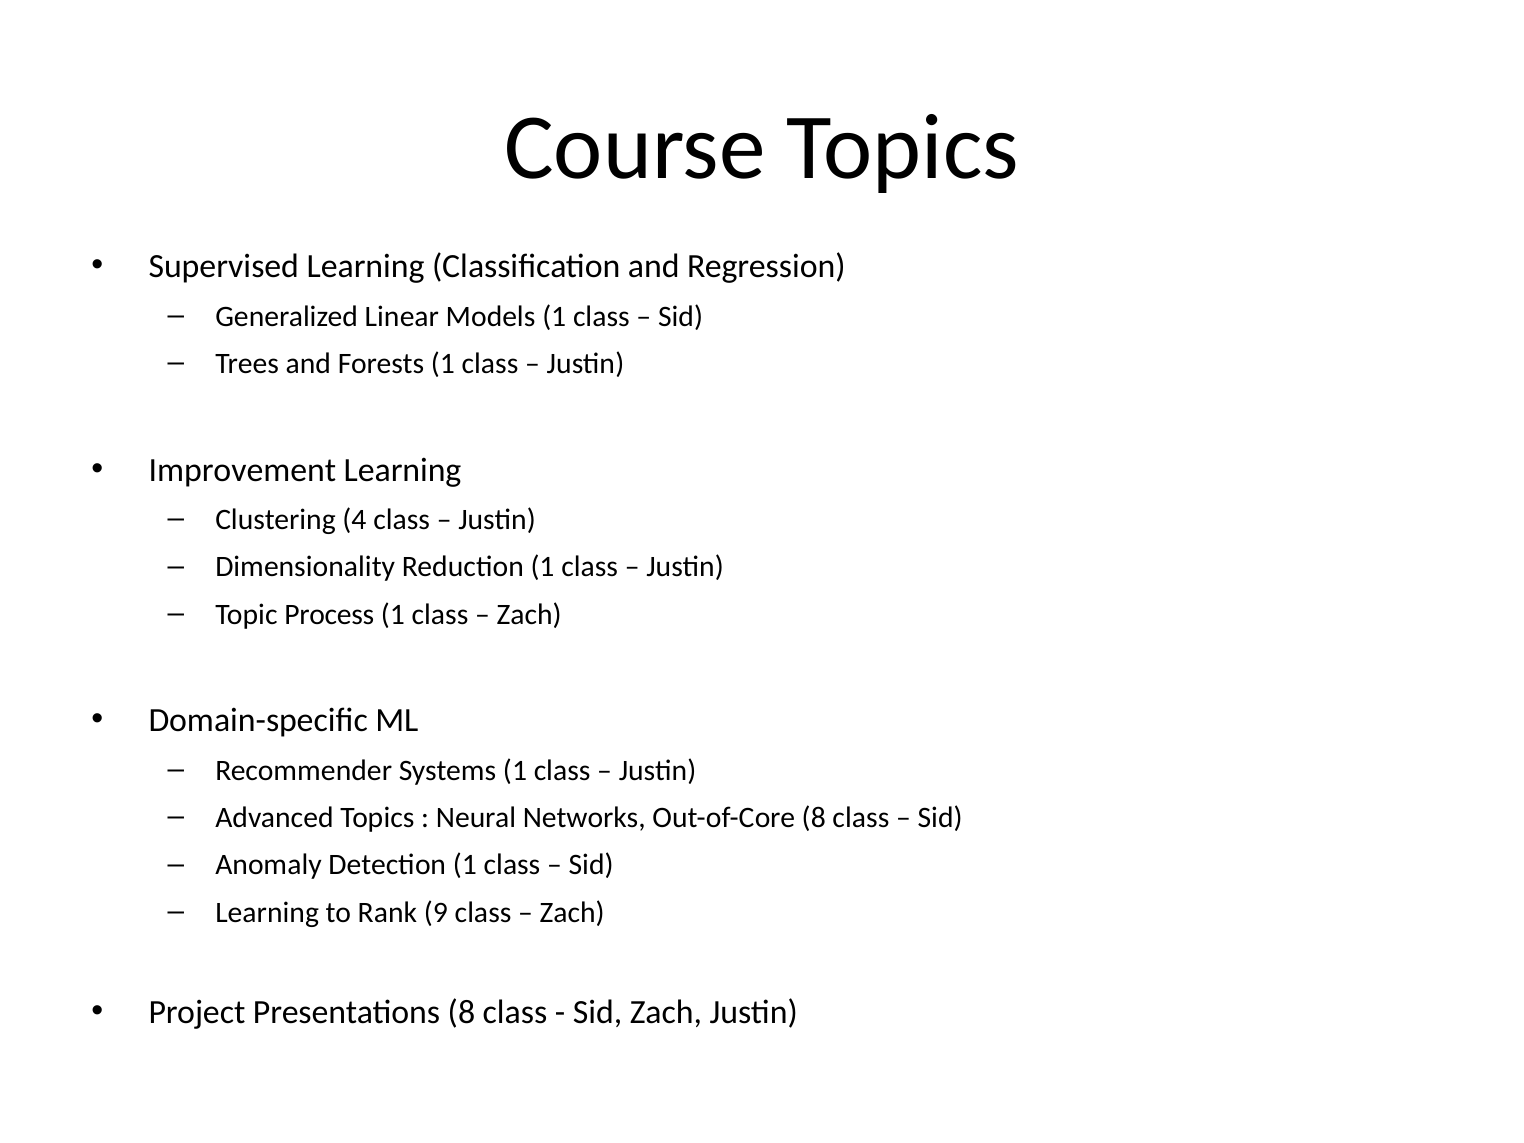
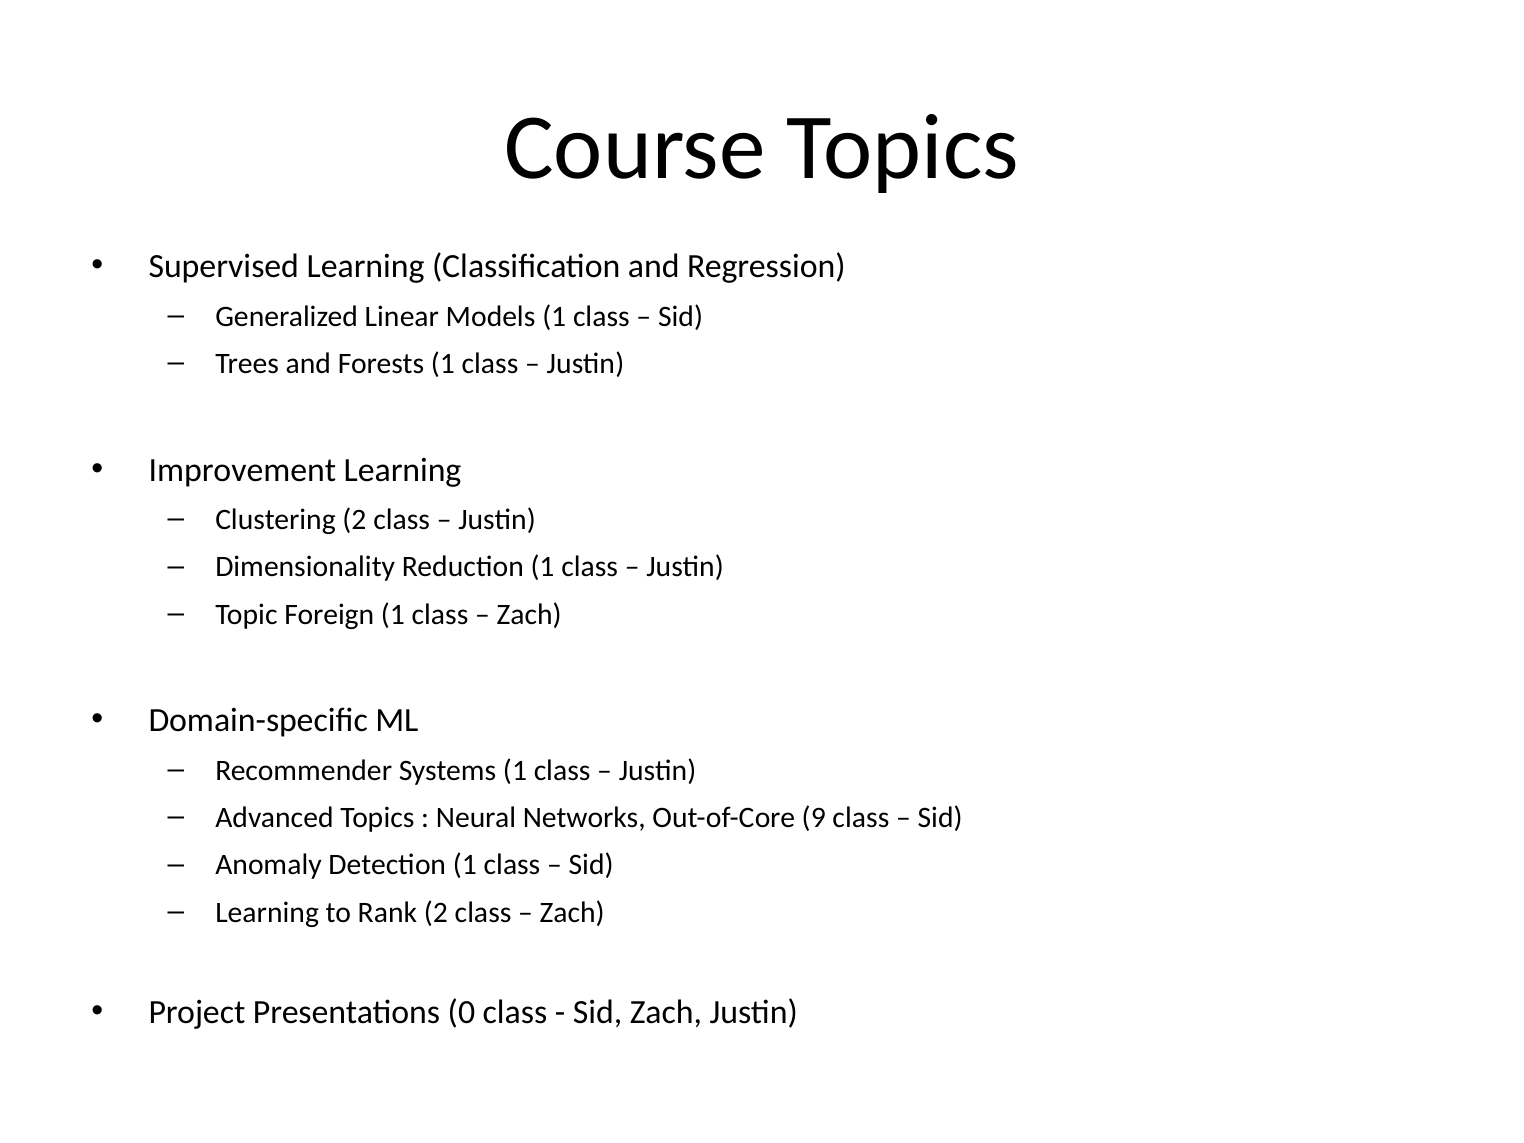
Clustering 4: 4 -> 2 (354, 520)
Process: Process -> Foreign (329, 614)
Out-of-Core 8: 8 -> 9 (814, 818)
Rank 9: 9 -> 2 (436, 913)
Presentations 8: 8 -> 0 (461, 1012)
